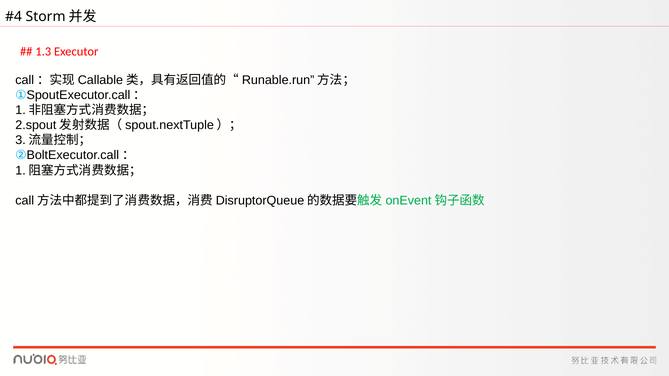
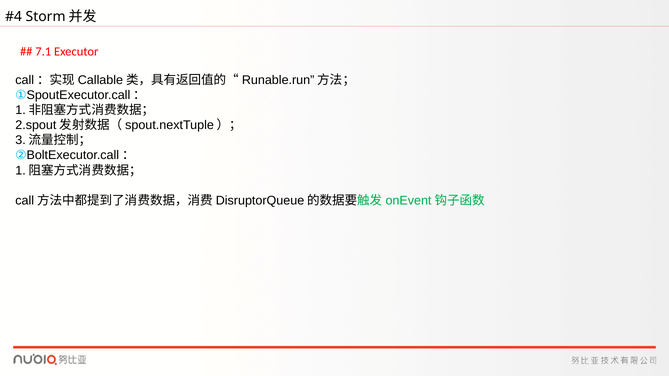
1.3: 1.3 -> 7.1 (43, 52)
